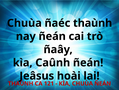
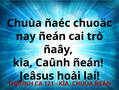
ñaéc thaùnh: thaùnh -> chuoäc (93, 23)
